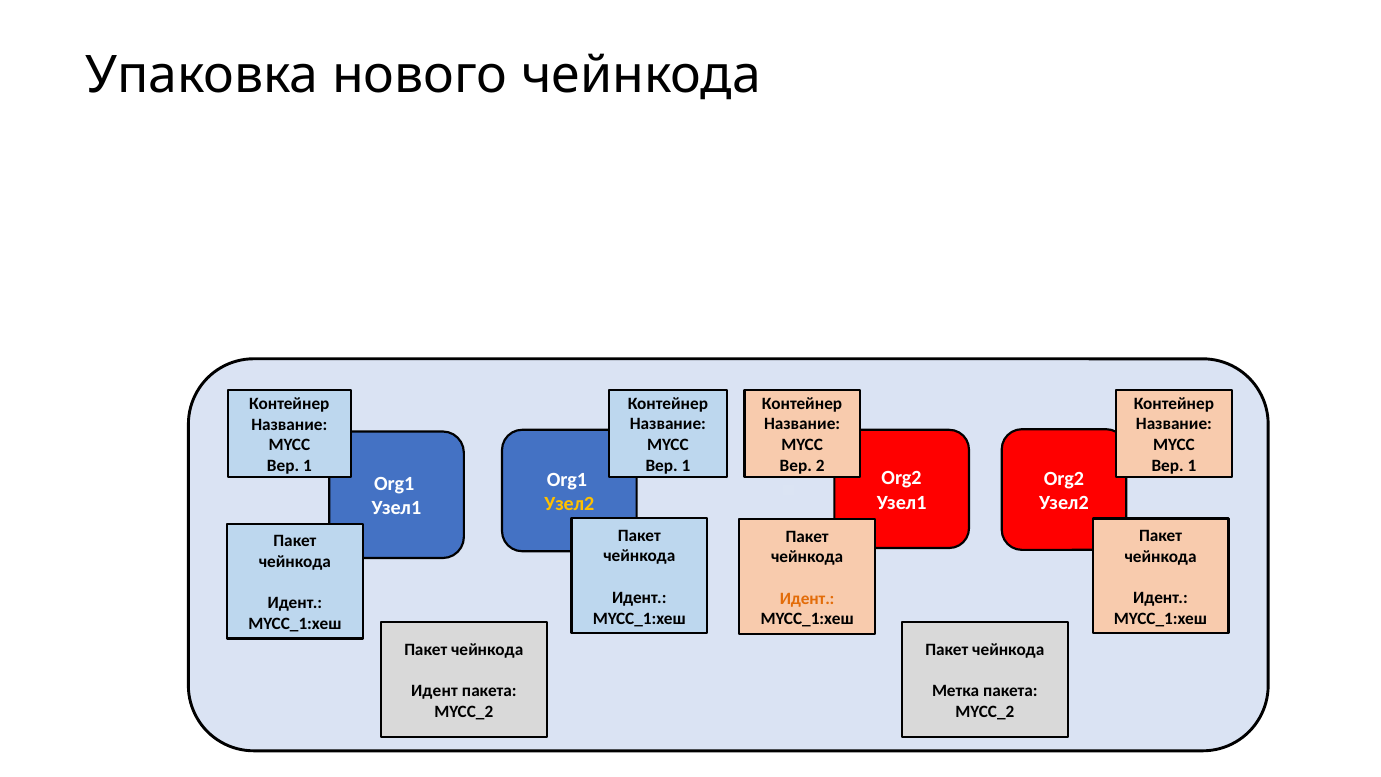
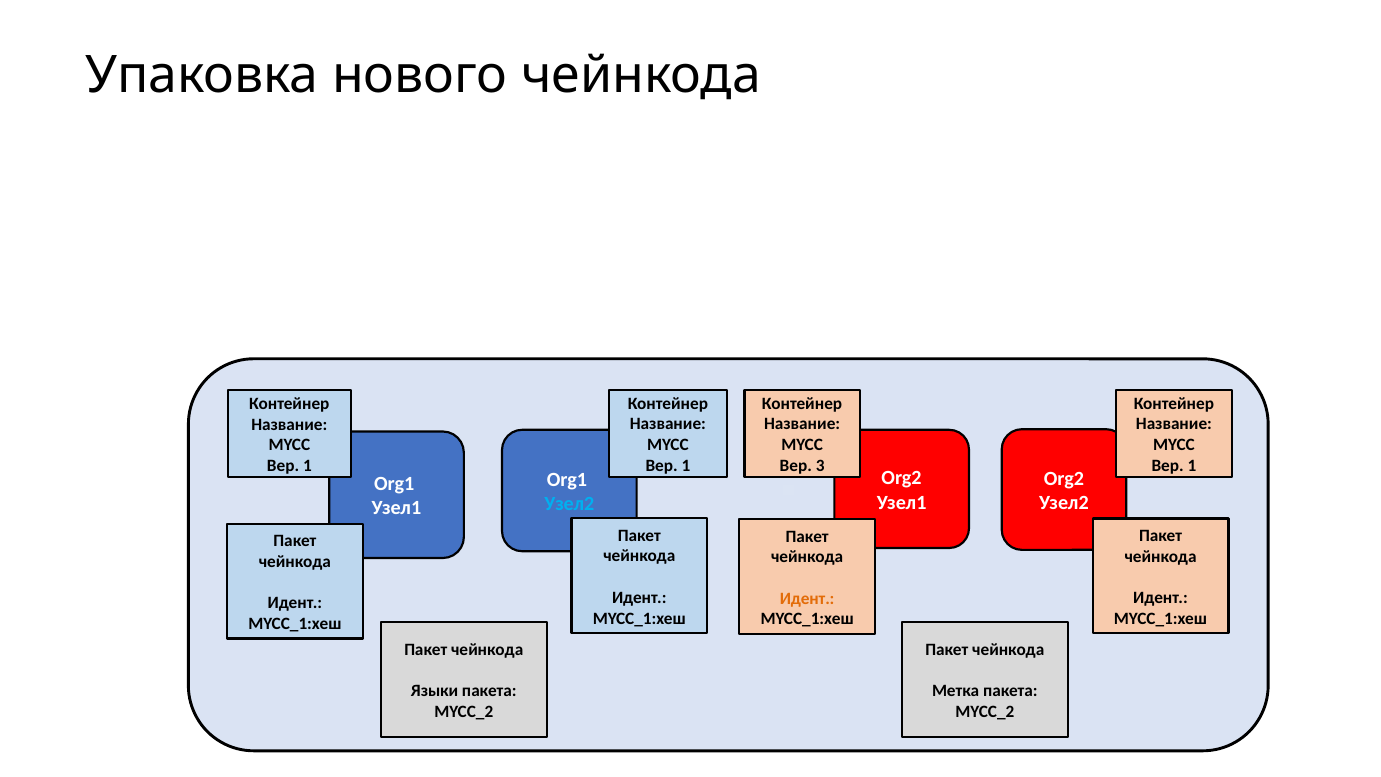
2: 2 -> 3 (820, 465)
Узел2 colour: yellow -> light blue (569, 504)
Идент: Идент -> Языки (435, 691)
